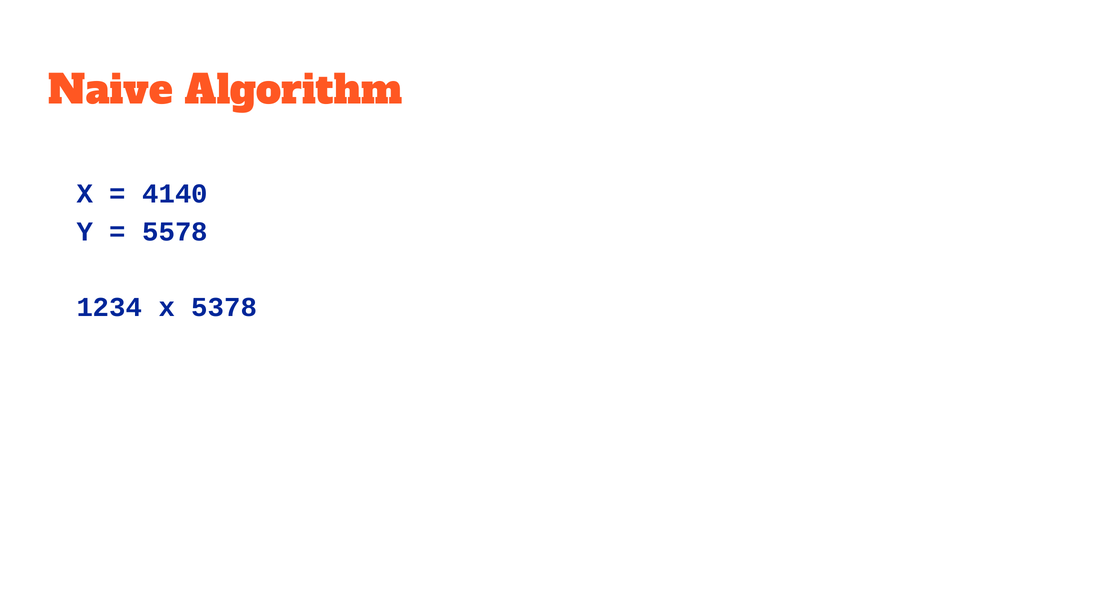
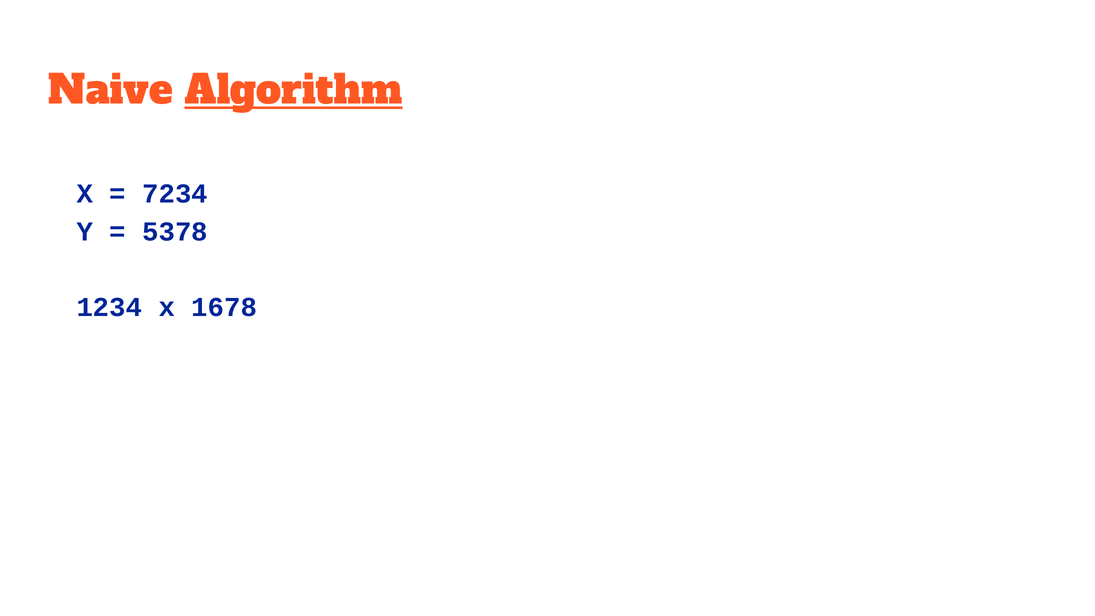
Algorithm underline: none -> present (293, 91)
4140: 4140 -> 7234 (175, 194)
5578: 5578 -> 5378 (175, 232)
5378: 5378 -> 1678 (224, 307)
